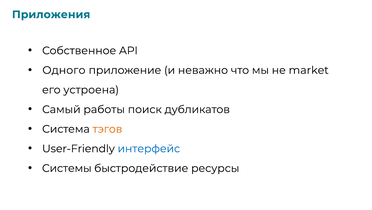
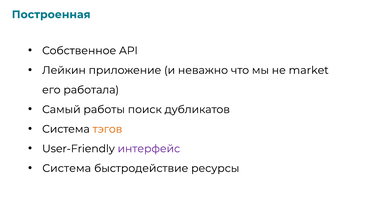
Приложения: Приложения -> Построенная (51, 15)
Одного: Одного -> Лейкин (64, 70)
устроена: устроена -> работала (91, 90)
интерфейс colour: blue -> purple (149, 148)
Системы: Системы -> Система (67, 168)
